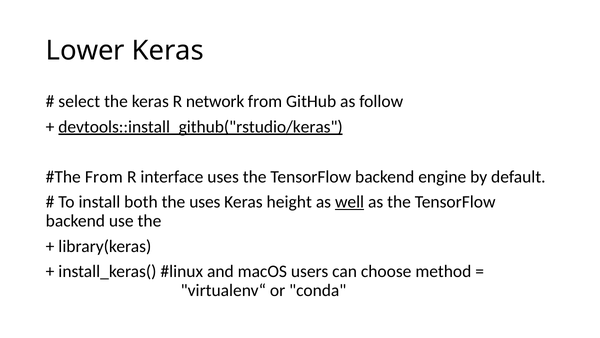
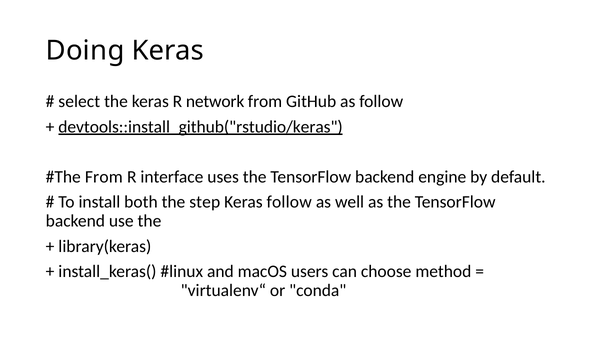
Lower: Lower -> Doing (85, 50)
the uses: uses -> step (205, 202)
Keras height: height -> follow (289, 202)
well underline: present -> none (350, 202)
